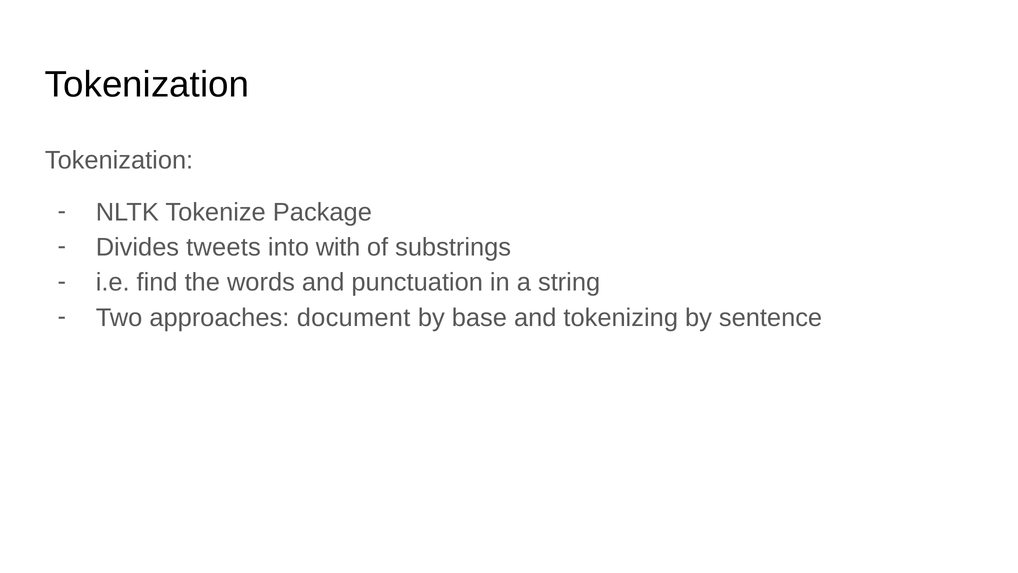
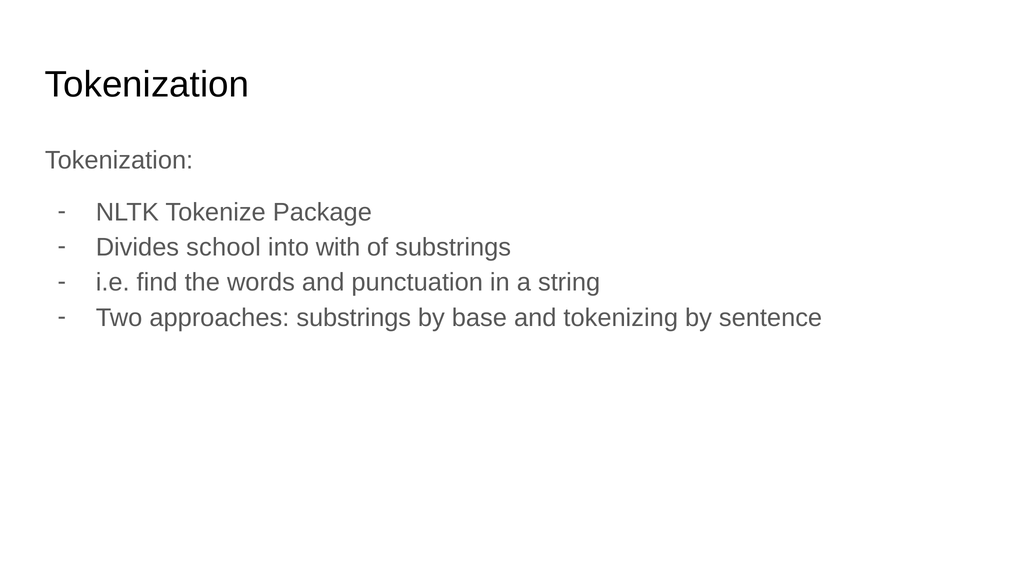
tweets: tweets -> school (223, 247)
approaches document: document -> substrings (354, 317)
